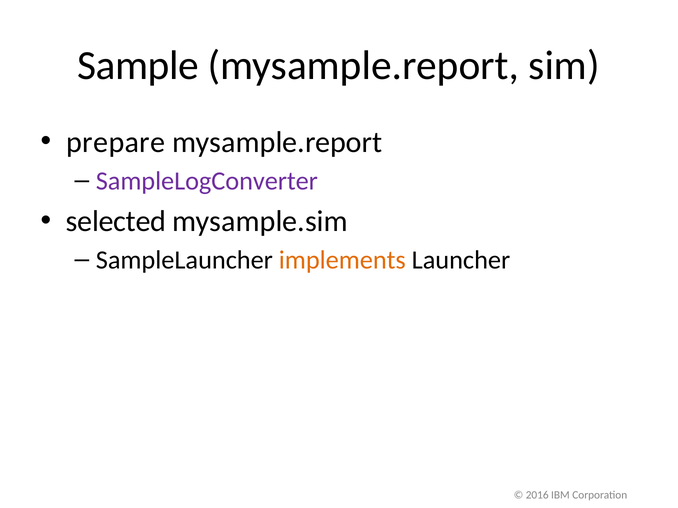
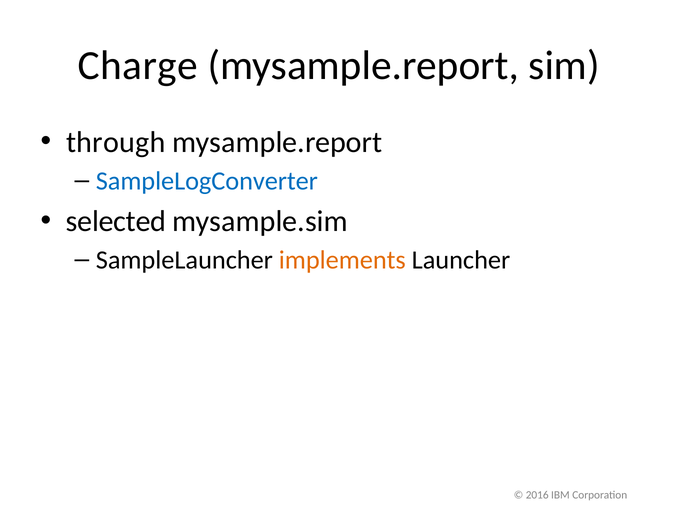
Sample: Sample -> Charge (138, 66)
prepare: prepare -> through (116, 142)
SampleLogConverter colour: purple -> blue (207, 181)
